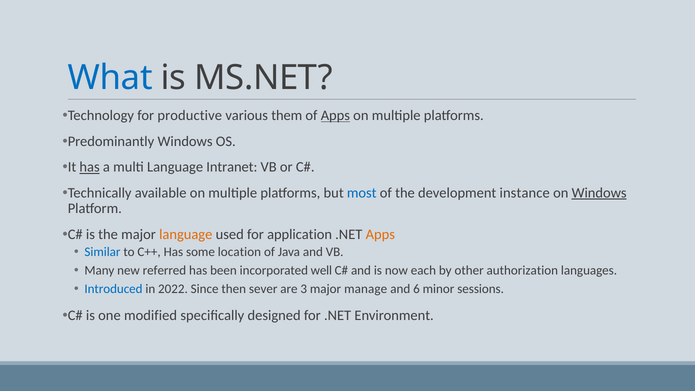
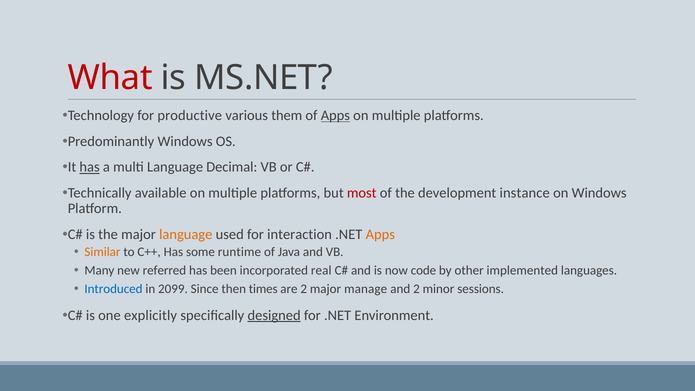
What colour: blue -> red (110, 78)
Intranet: Intranet -> Decimal (232, 167)
most colour: blue -> red (362, 193)
Windows underline: present -> none (599, 193)
application: application -> interaction (300, 234)
Similar colour: blue -> orange (102, 252)
location: location -> runtime (239, 252)
well: well -> real (321, 271)
each: each -> code (423, 271)
authorization: authorization -> implemented (522, 271)
2022: 2022 -> 2099 (173, 289)
sever: sever -> times (263, 289)
are 3: 3 -> 2 (304, 289)
and 6: 6 -> 2 (417, 289)
modified: modified -> explicitly (151, 315)
designed underline: none -> present (274, 315)
